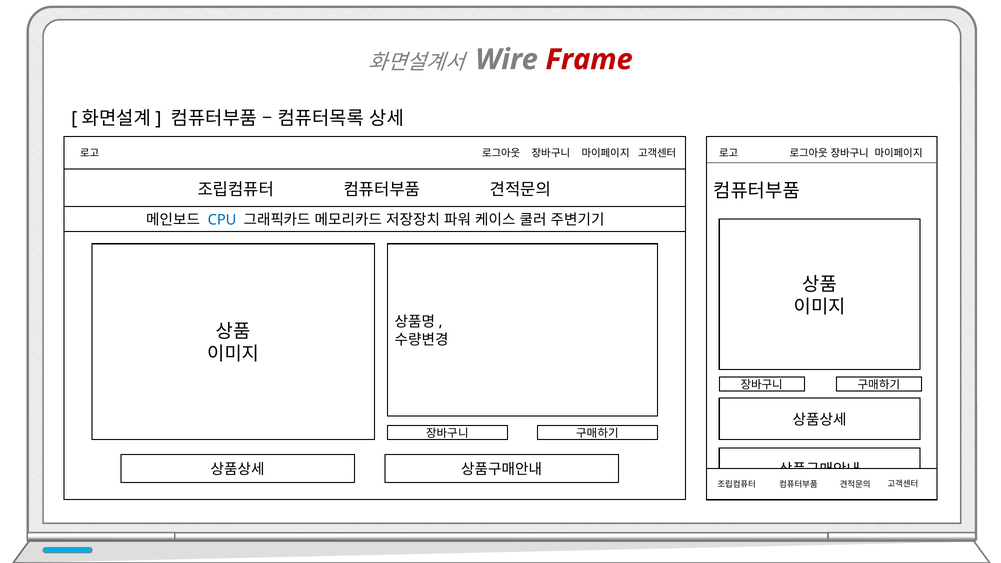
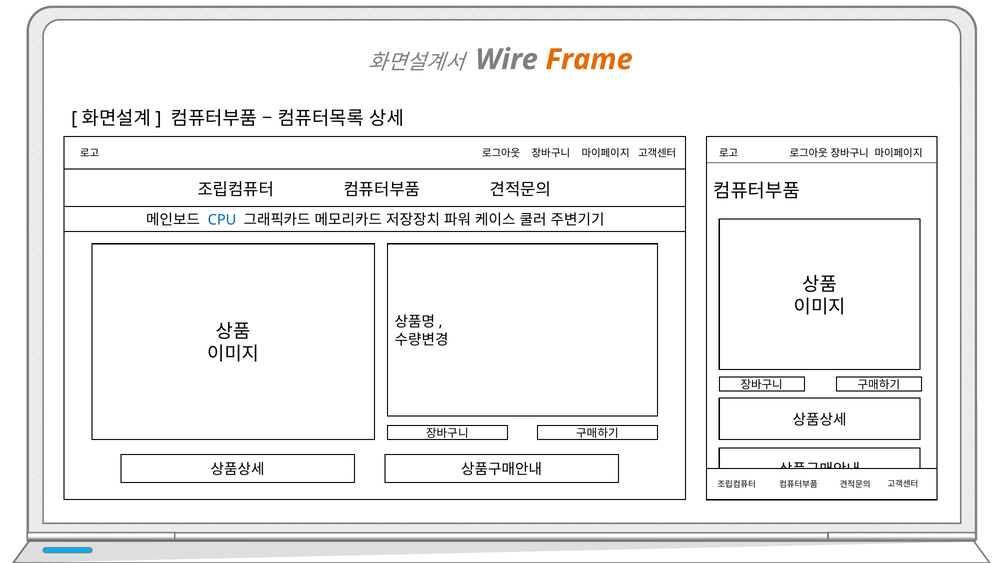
Frame colour: red -> orange (589, 60)
